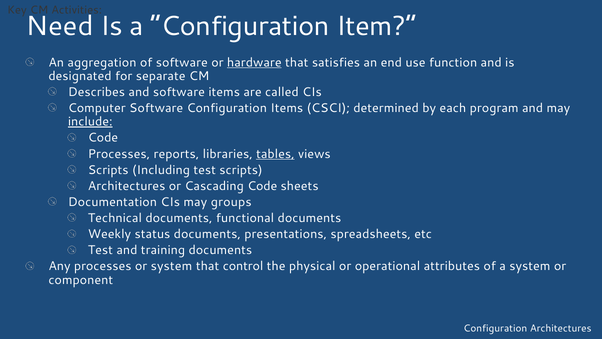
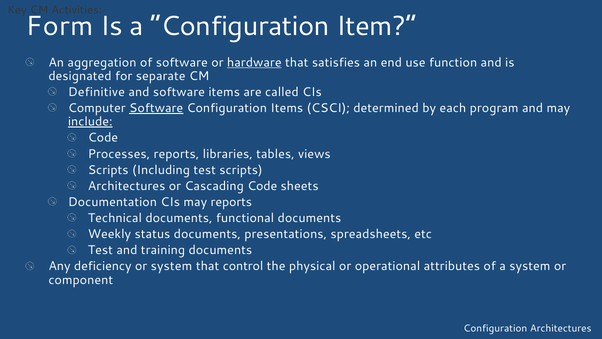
Need: Need -> Form (60, 26)
Describes: Describes -> Definitive (96, 92)
Software underline: none -> present (156, 108)
tables underline: present -> none (275, 154)
may groups: groups -> reports (231, 202)
Any processes: processes -> deficiency (103, 266)
